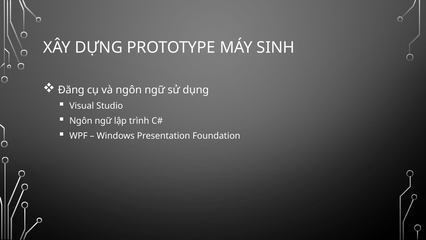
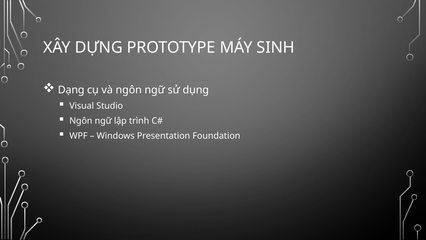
Đăng: Đăng -> Dạng (71, 90)
